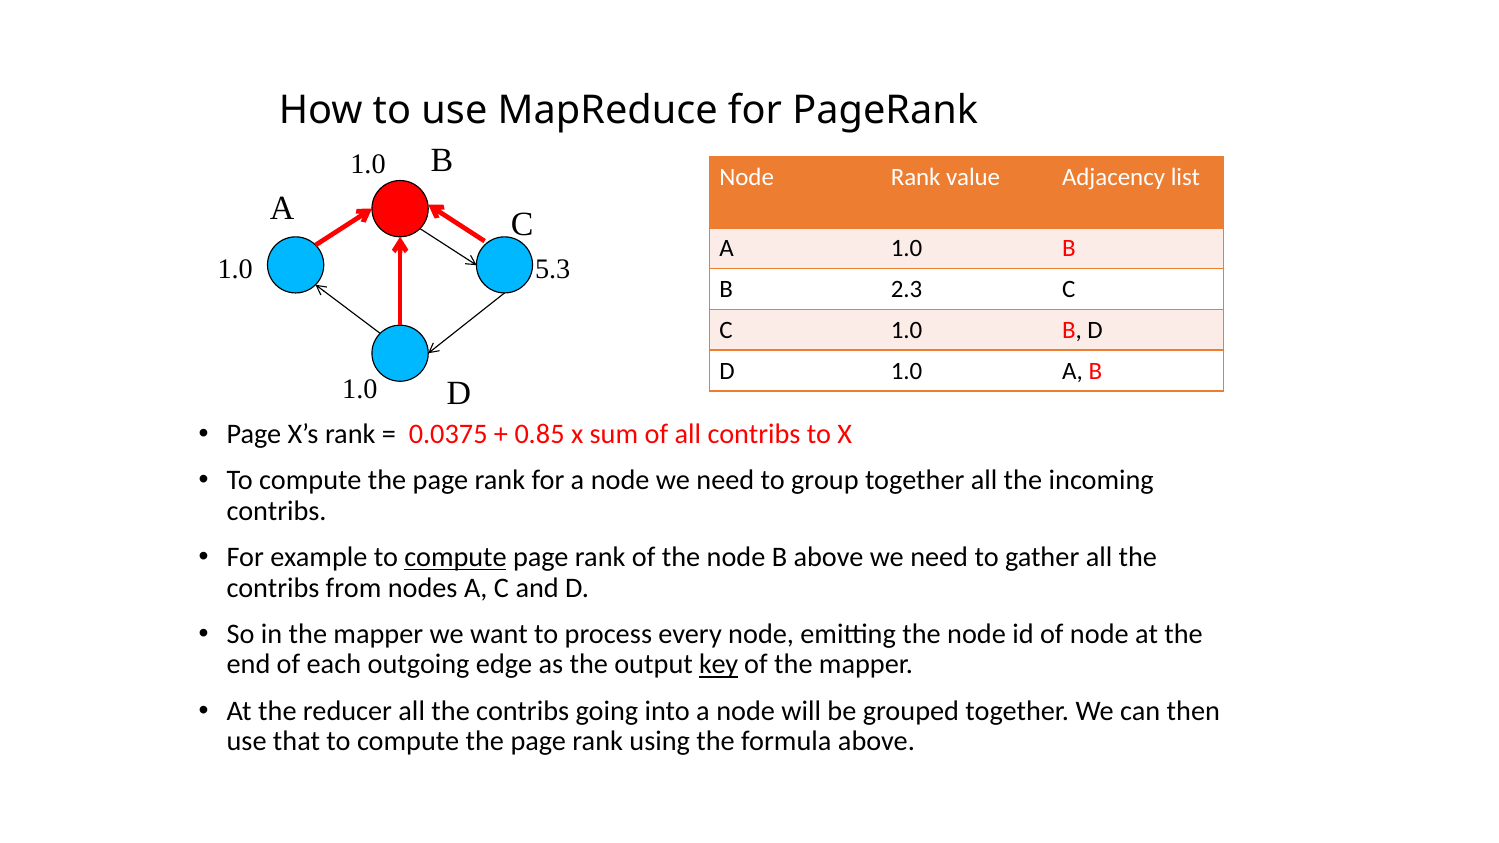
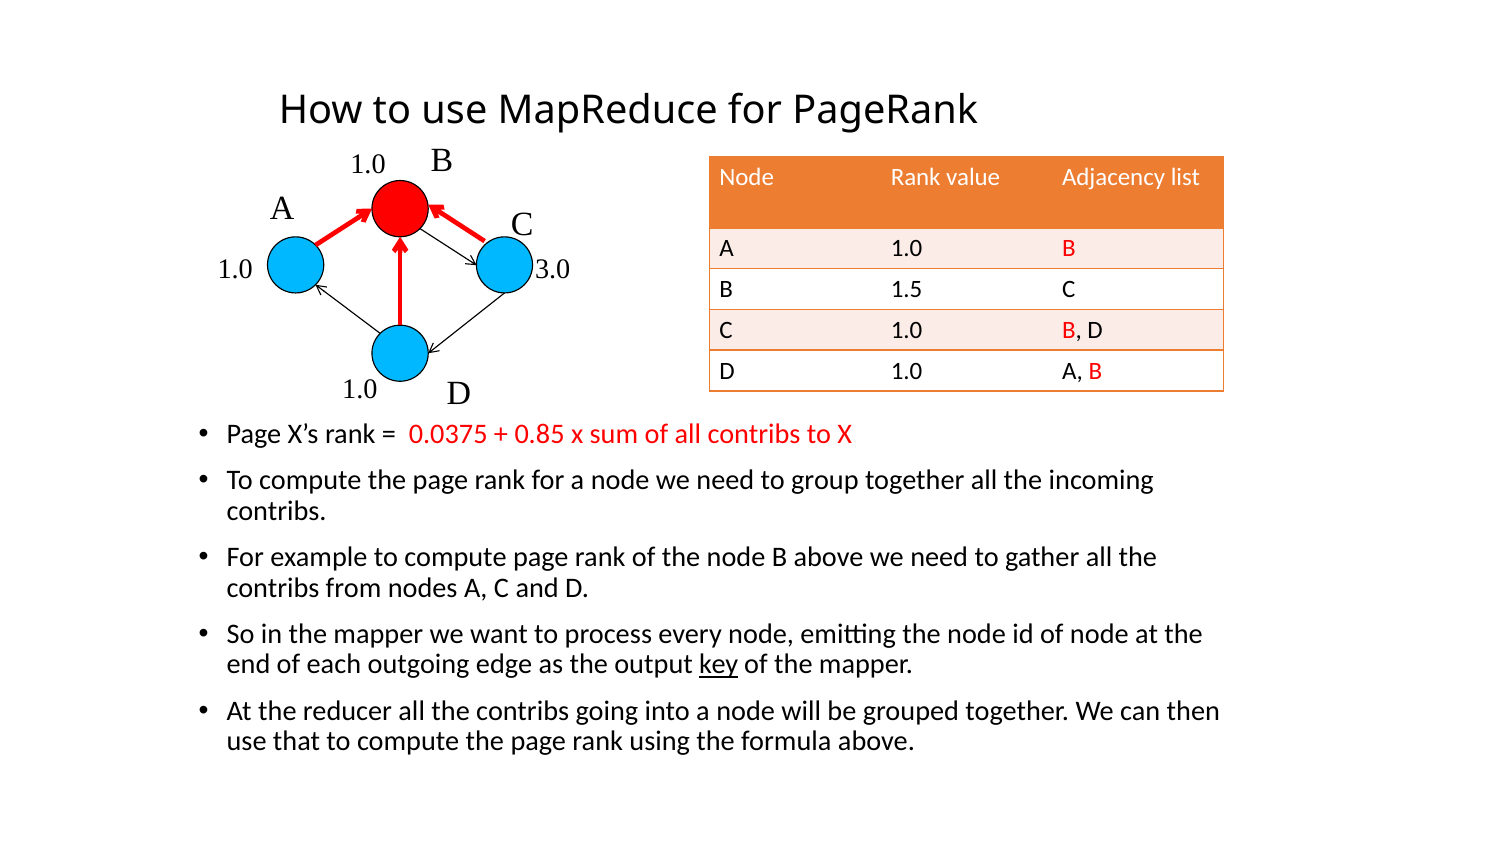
5.3: 5.3 -> 3.0 (553, 269)
2.3: 2.3 -> 1.5 (907, 289)
compute underline: present -> none (455, 557)
